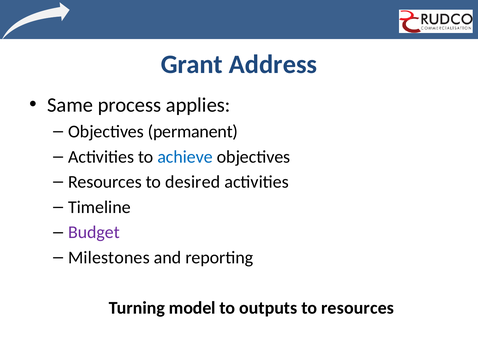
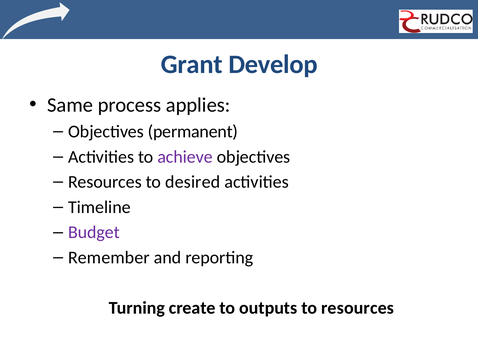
Address: Address -> Develop (273, 64)
achieve colour: blue -> purple (185, 157)
Milestones: Milestones -> Remember (109, 258)
model: model -> create (192, 309)
